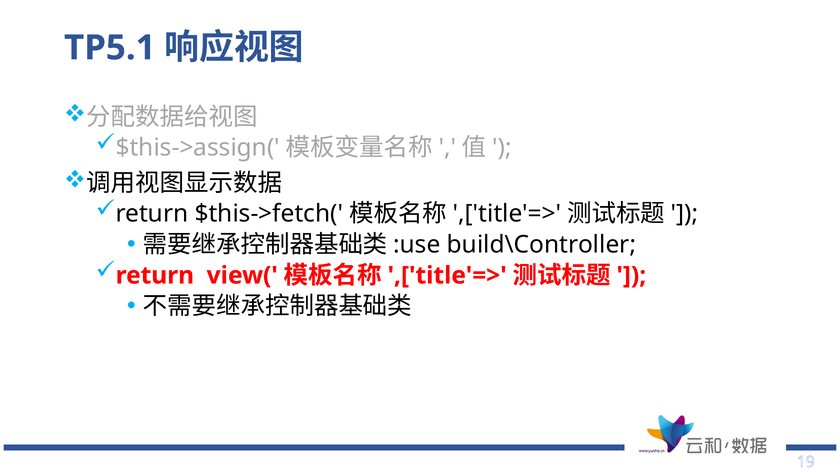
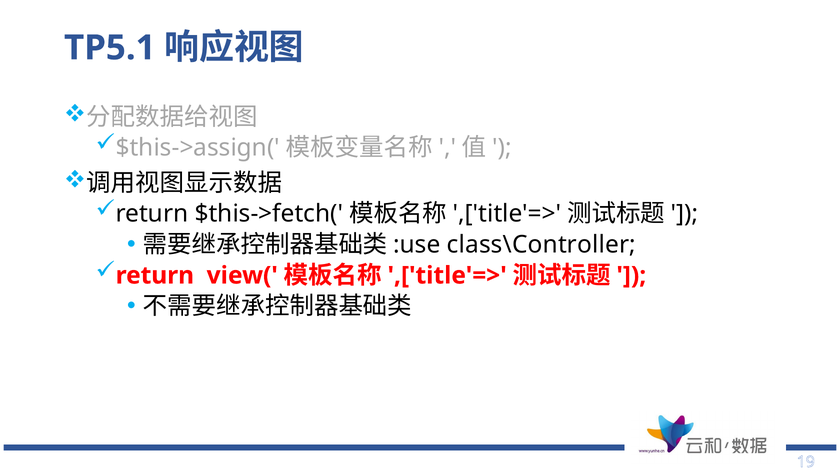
build\Controller: build\Controller -> class\Controller (541, 245)
